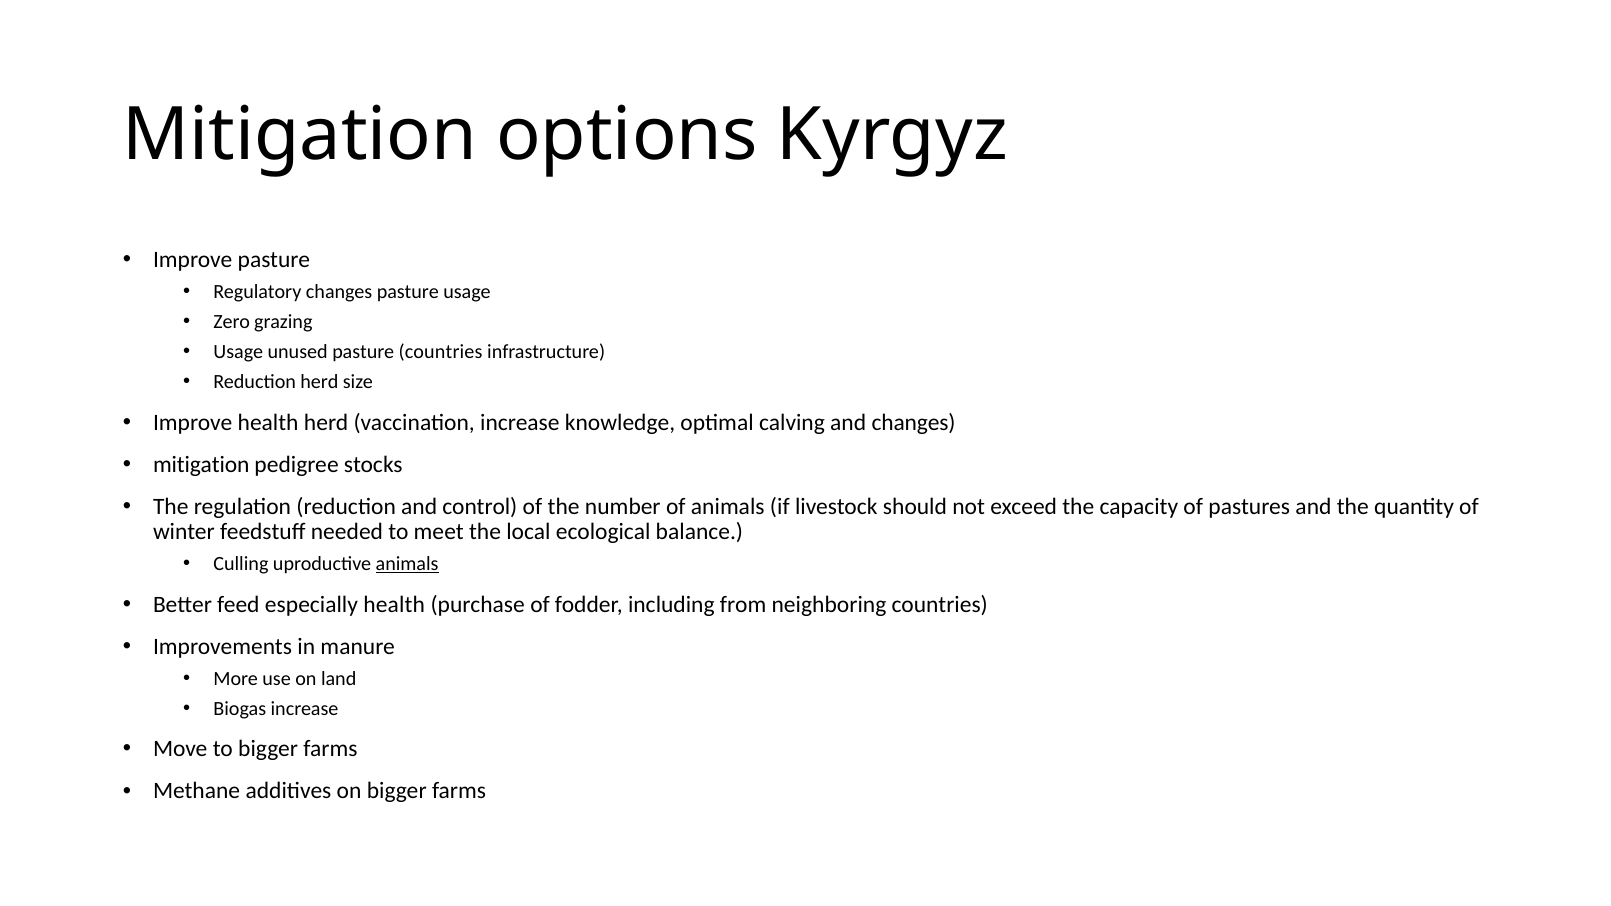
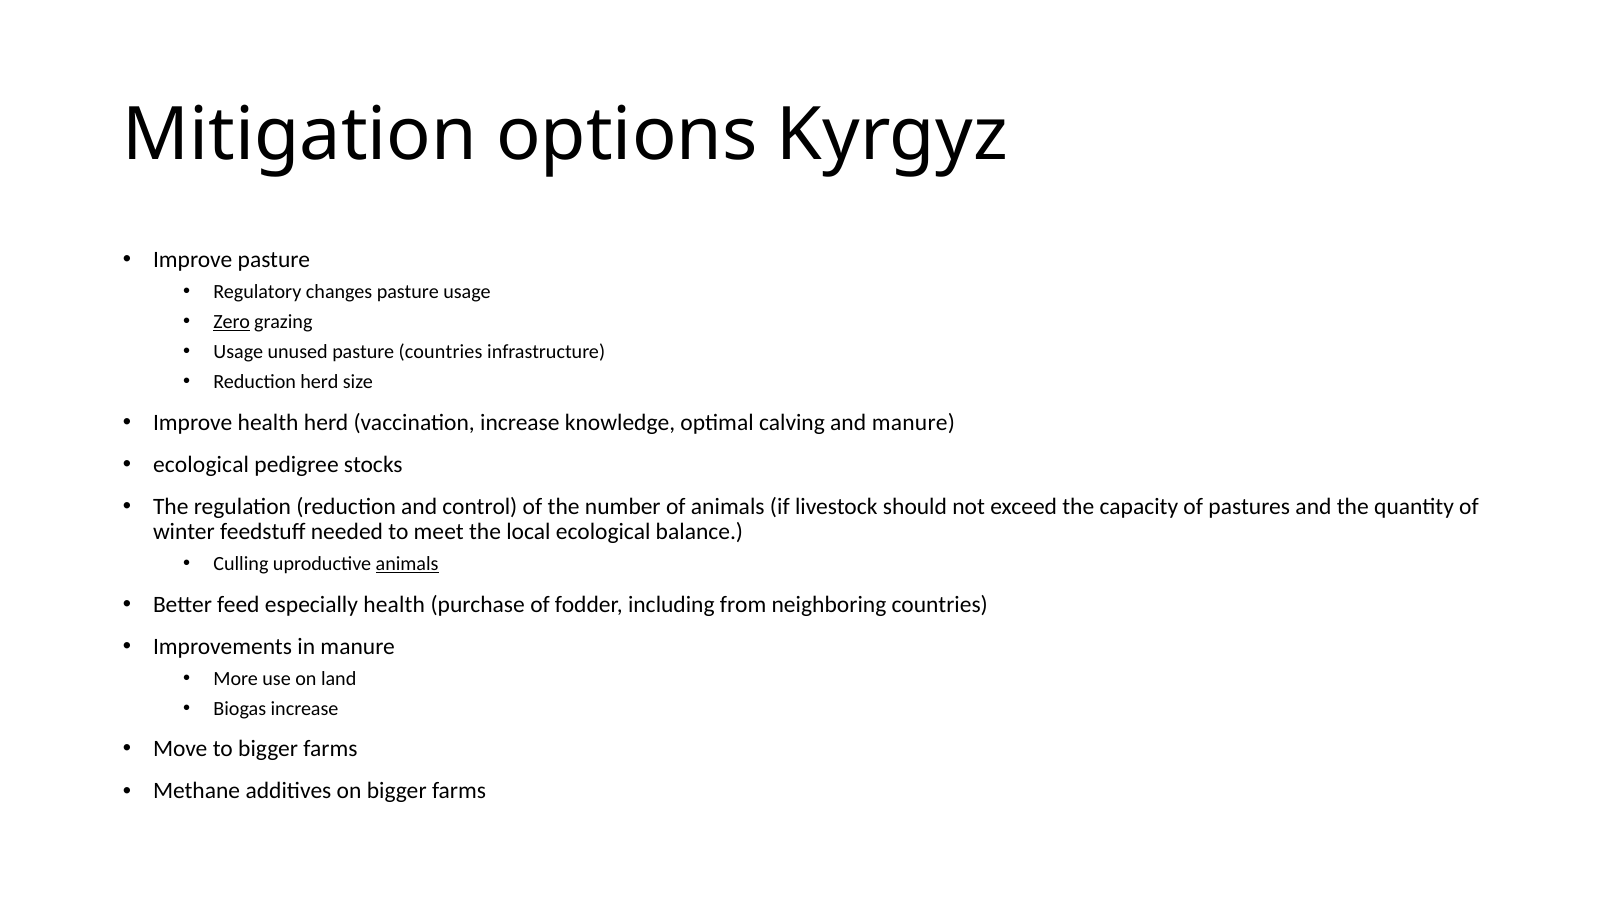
Zero underline: none -> present (232, 322)
and changes: changes -> manure (913, 422)
mitigation: mitigation -> ecological (201, 465)
